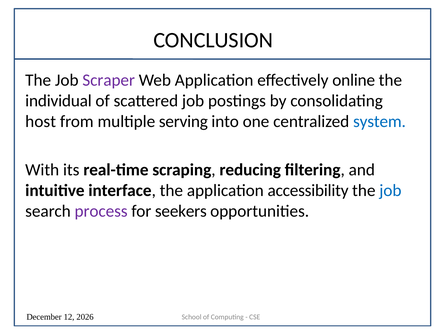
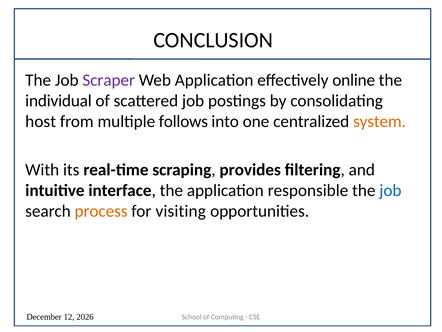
serving: serving -> follows (183, 121)
system colour: blue -> orange (380, 121)
reducing: reducing -> provides (250, 169)
accessibility: accessibility -> responsible (308, 190)
process colour: purple -> orange (101, 211)
seekers: seekers -> visiting (181, 211)
